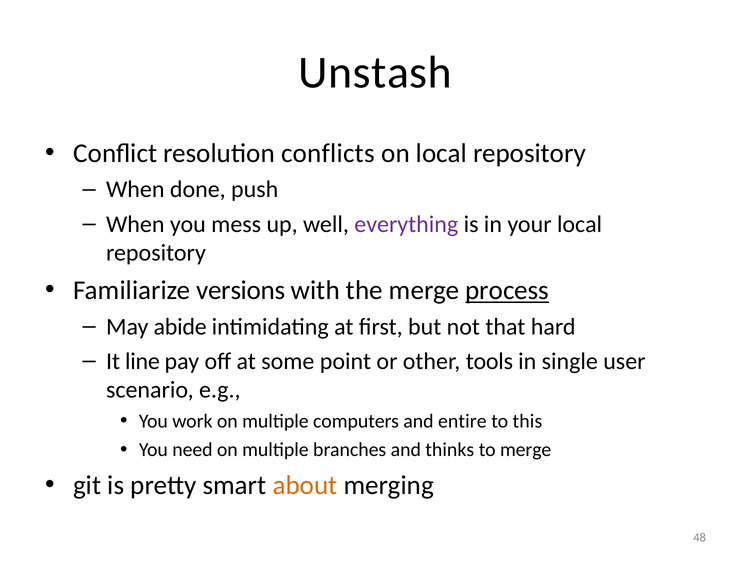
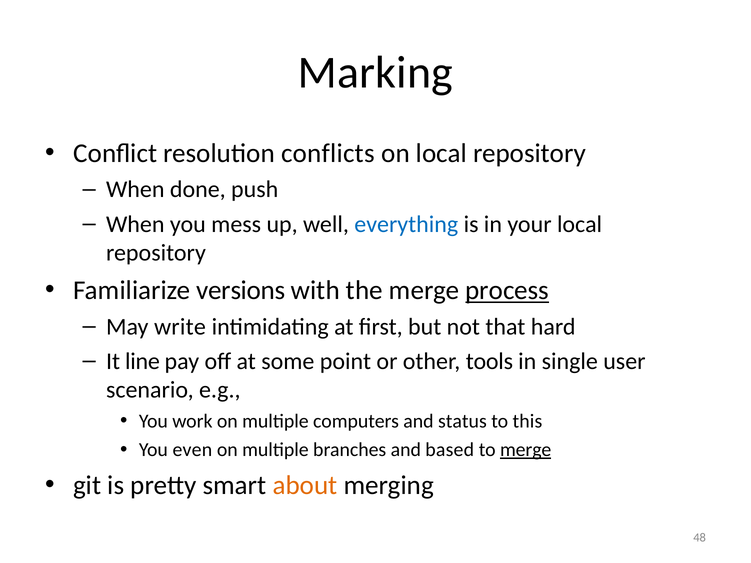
Unstash: Unstash -> Marking (375, 73)
everything colour: purple -> blue (406, 224)
abide: abide -> write (180, 327)
entire: entire -> status (462, 421)
need: need -> even (192, 450)
thinks: thinks -> based (450, 450)
merge underline: none -> present (526, 450)
